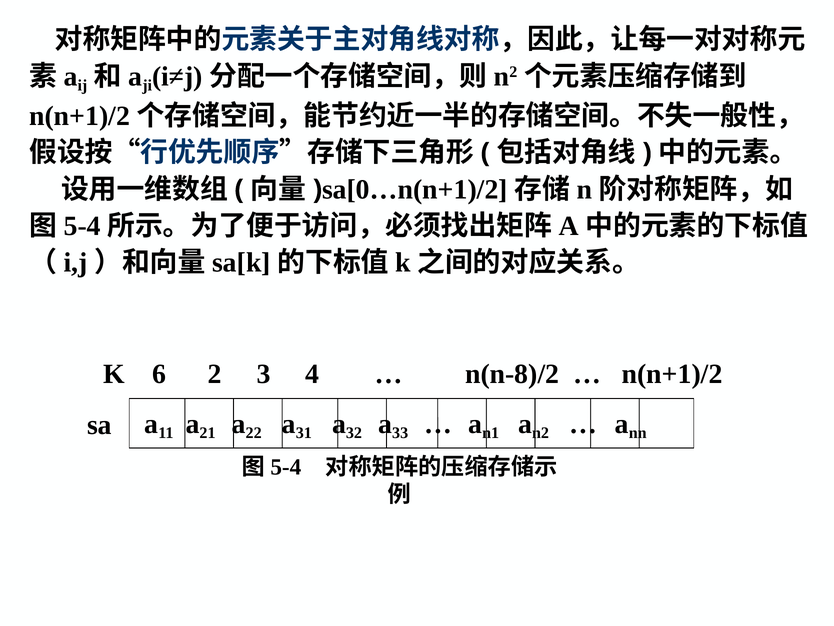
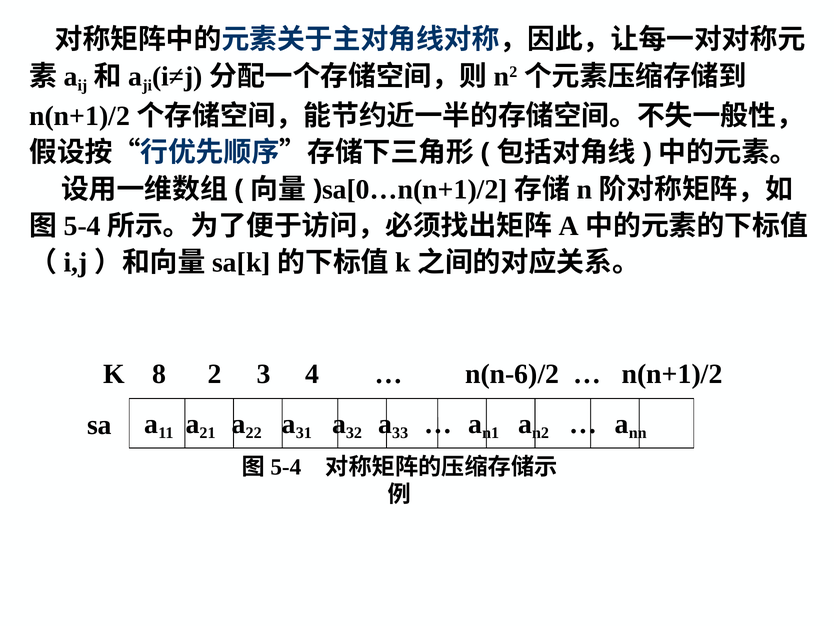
6: 6 -> 8 (159, 374)
n(n-8)/2: n(n-8)/2 -> n(n-6)/2 (512, 374)
